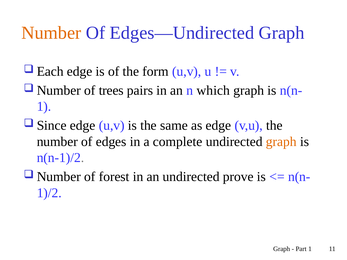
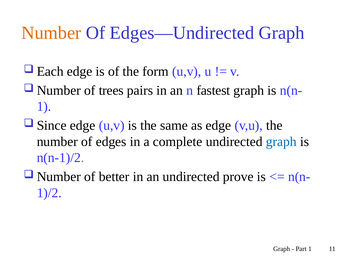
which: which -> fastest (213, 90)
graph colour: orange -> blue (281, 142)
forest: forest -> better (114, 177)
